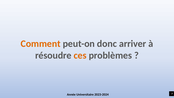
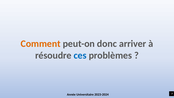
ces colour: orange -> blue (80, 55)
